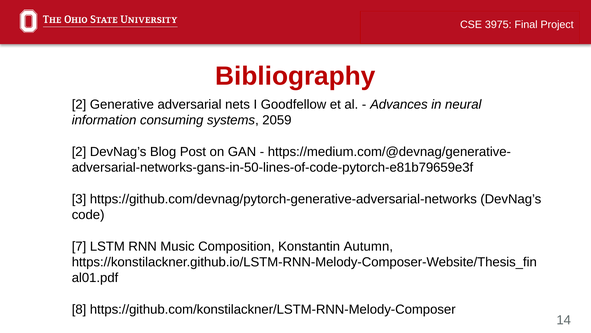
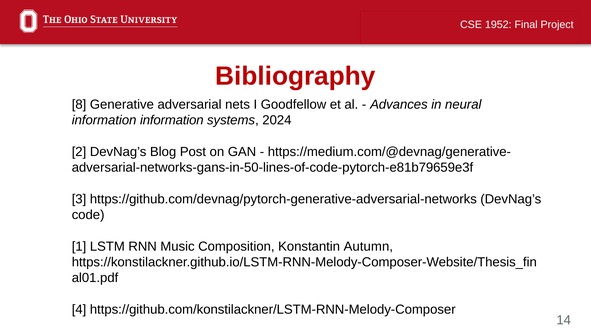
3975: 3975 -> 1952 (498, 25)
2: 2 -> 8 (79, 104)
information consuming: consuming -> information (172, 120)
2059: 2059 -> 2024 (277, 120)
7: 7 -> 1 (79, 246)
8: 8 -> 4 (79, 309)
